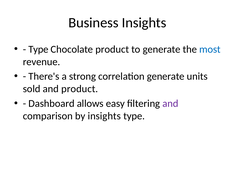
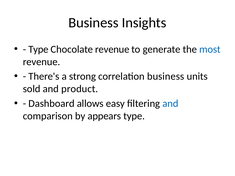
Chocolate product: product -> revenue (112, 49)
correlation generate: generate -> business (166, 76)
and colour: purple -> blue (170, 104)
by insights: insights -> appears (104, 116)
